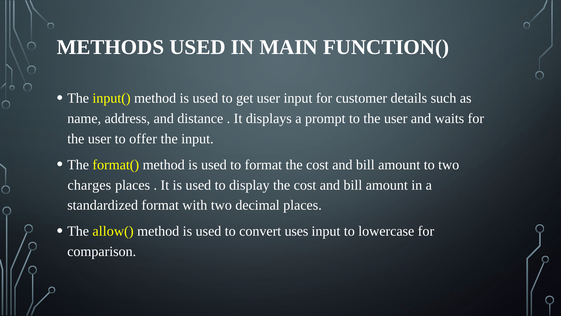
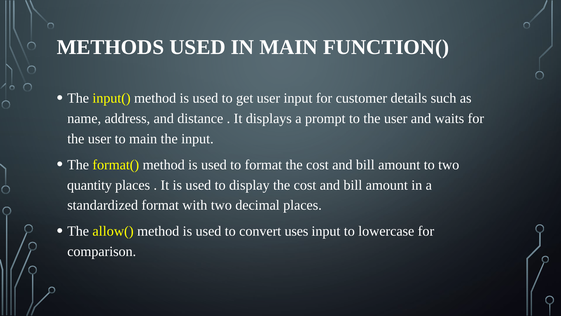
to offer: offer -> main (143, 139)
charges: charges -> quantity (89, 185)
